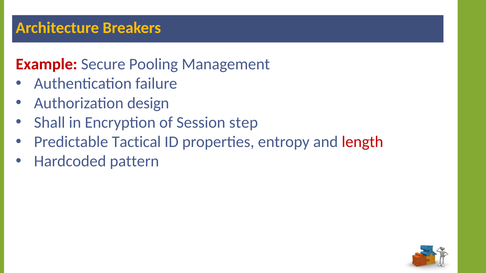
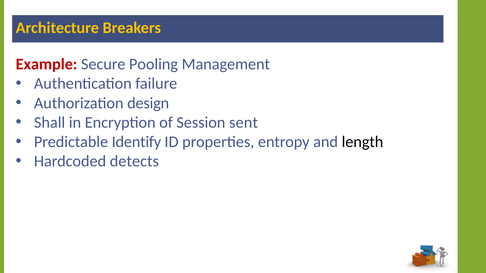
step: step -> sent (244, 123)
Tactical: Tactical -> Identify (136, 142)
length colour: red -> black (363, 142)
pattern: pattern -> detects (134, 161)
